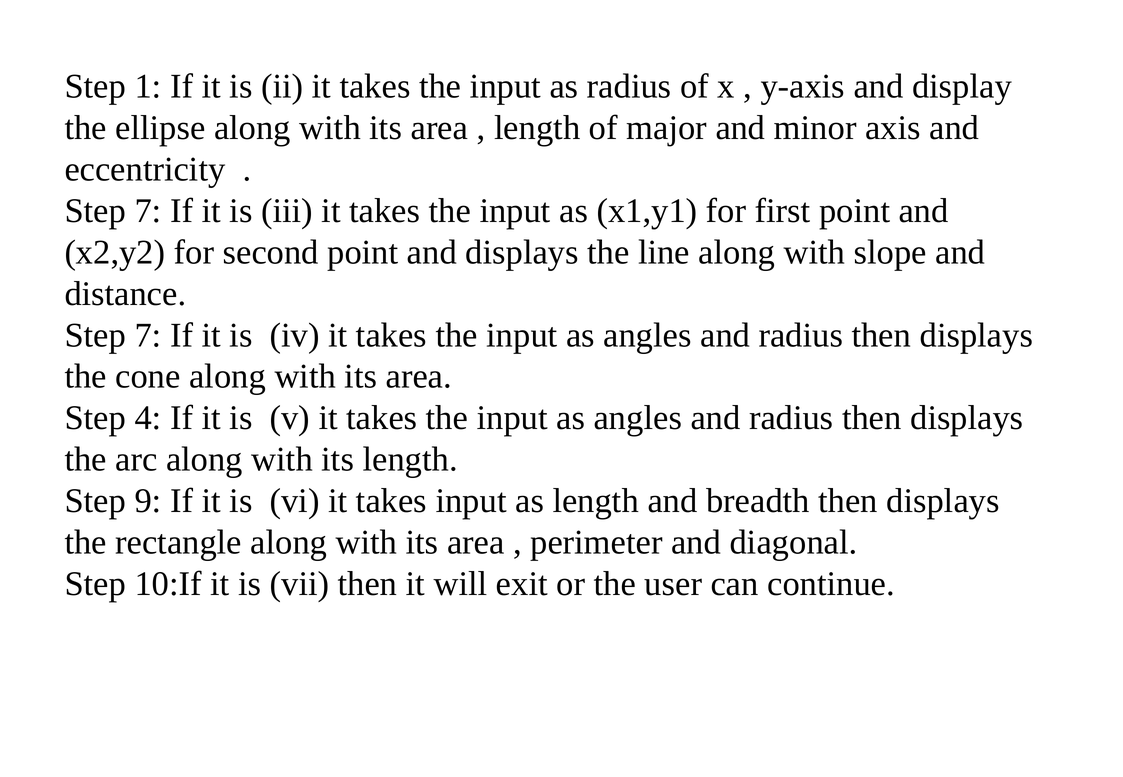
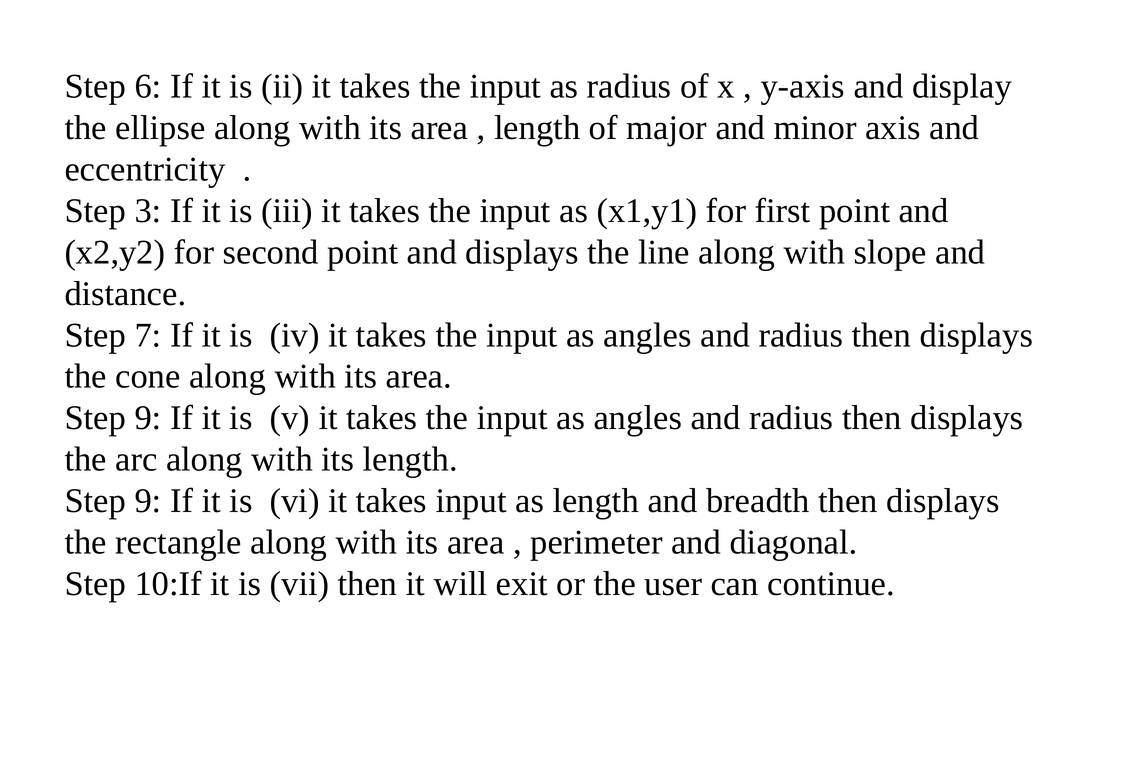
1: 1 -> 6 (148, 87)
7: 7 -> 3 (148, 211)
4: 4 -> 9 (148, 418)
